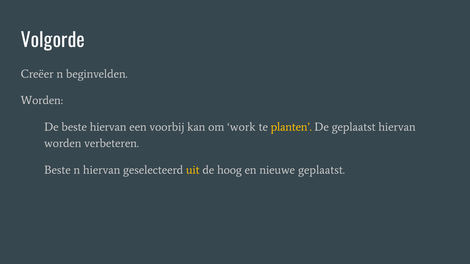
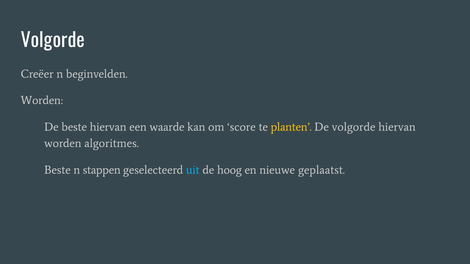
voorbij: voorbij -> waarde (167, 127)
work: work -> score (241, 127)
De geplaatst: geplaatst -> volgorde (354, 127)
verbeteren: verbeteren -> algoritmes (111, 143)
n hiervan: hiervan -> stappen (102, 170)
uit colour: yellow -> light blue (193, 170)
